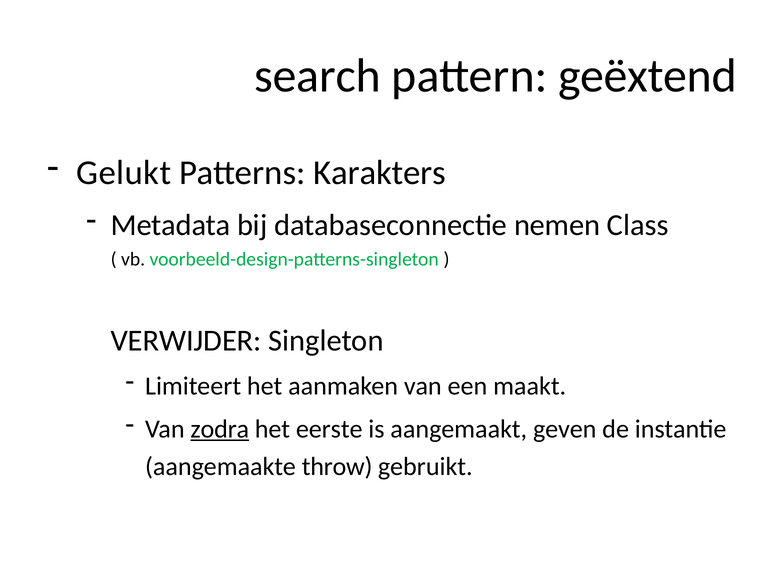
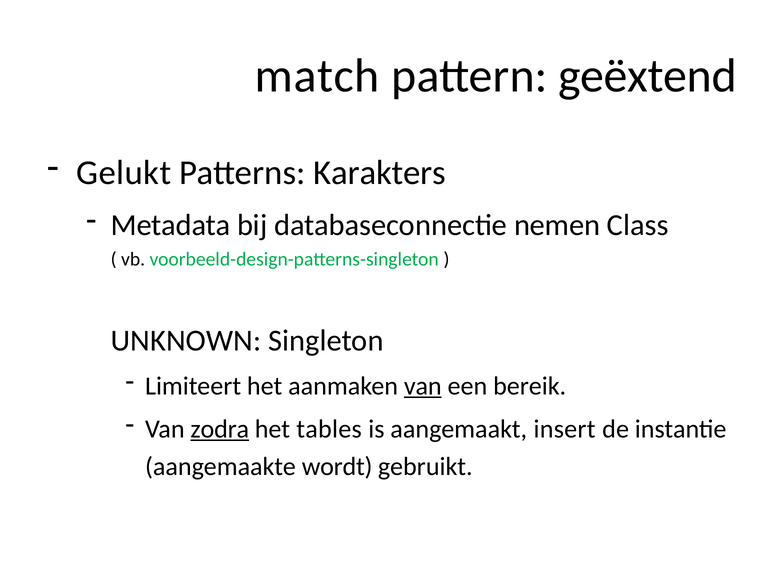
search: search -> match (317, 76)
VERWIJDER: VERWIJDER -> UNKNOWN (186, 341)
van underline: none -> present (423, 386)
maakt: maakt -> bereik (530, 386)
eerste: eerste -> tables (329, 429)
geven: geven -> insert (565, 429)
throw: throw -> wordt (337, 467)
